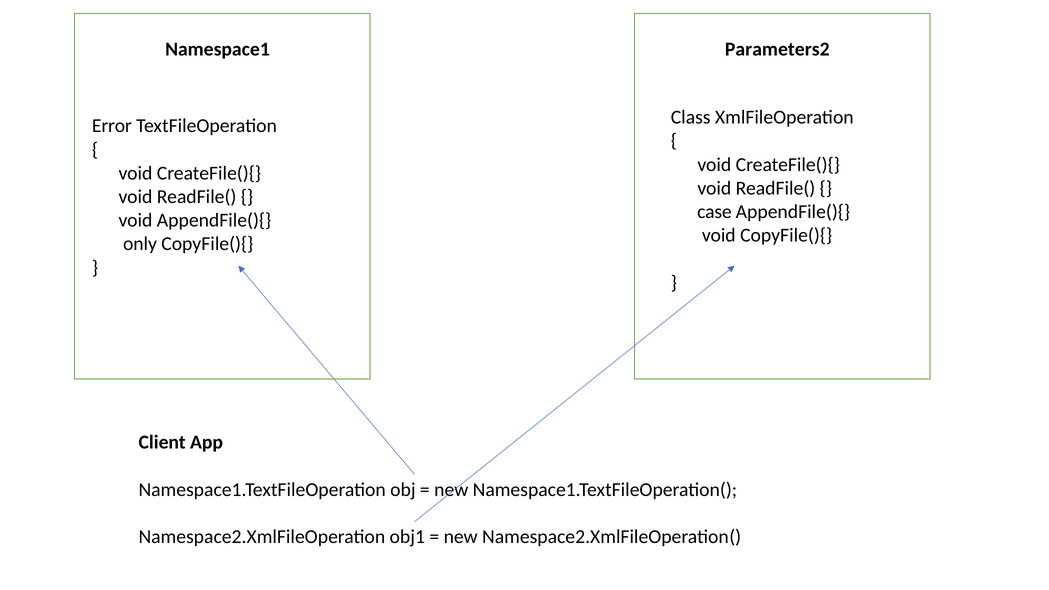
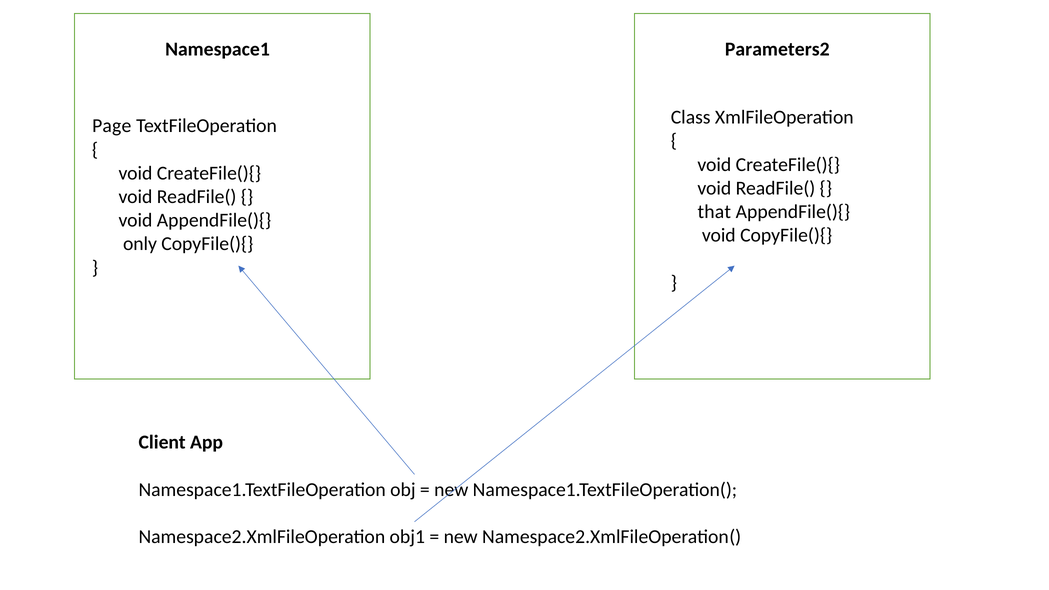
Error: Error -> Page (112, 126)
case: case -> that (714, 212)
